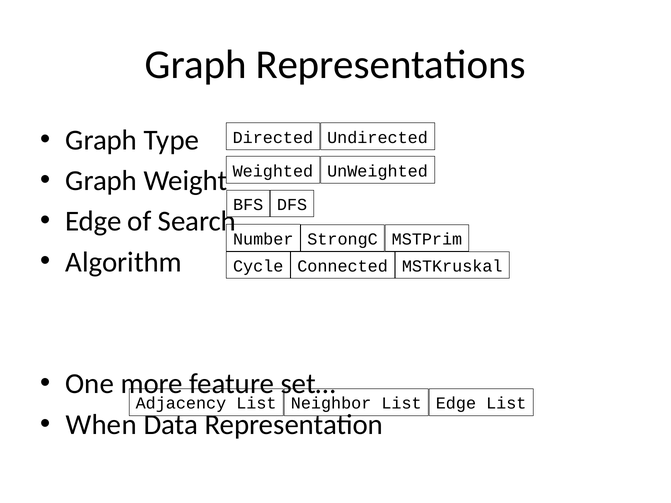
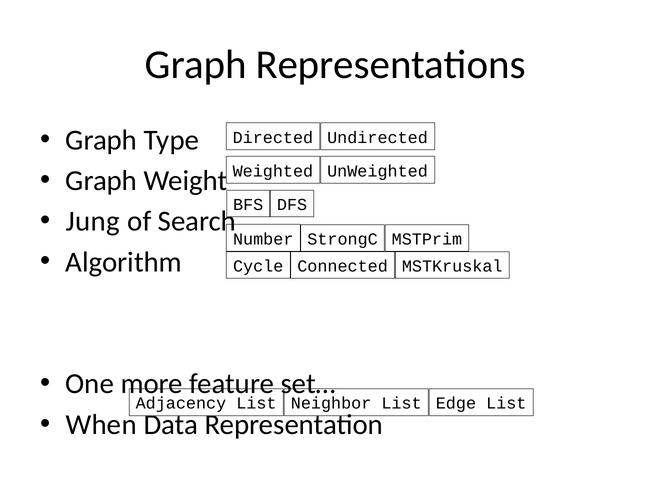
Edge: Edge -> Jung (93, 221)
